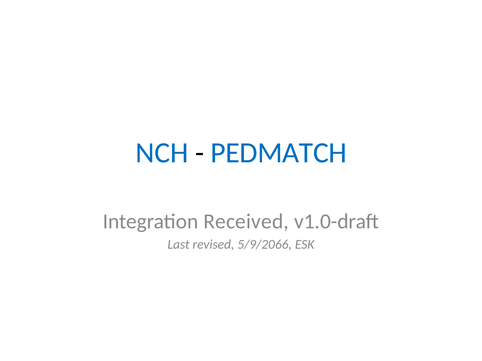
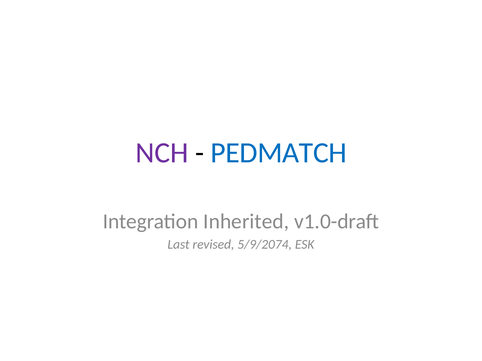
NCH colour: blue -> purple (162, 153)
Received: Received -> Inherited (246, 222)
5/9/2066: 5/9/2066 -> 5/9/2074 (265, 245)
